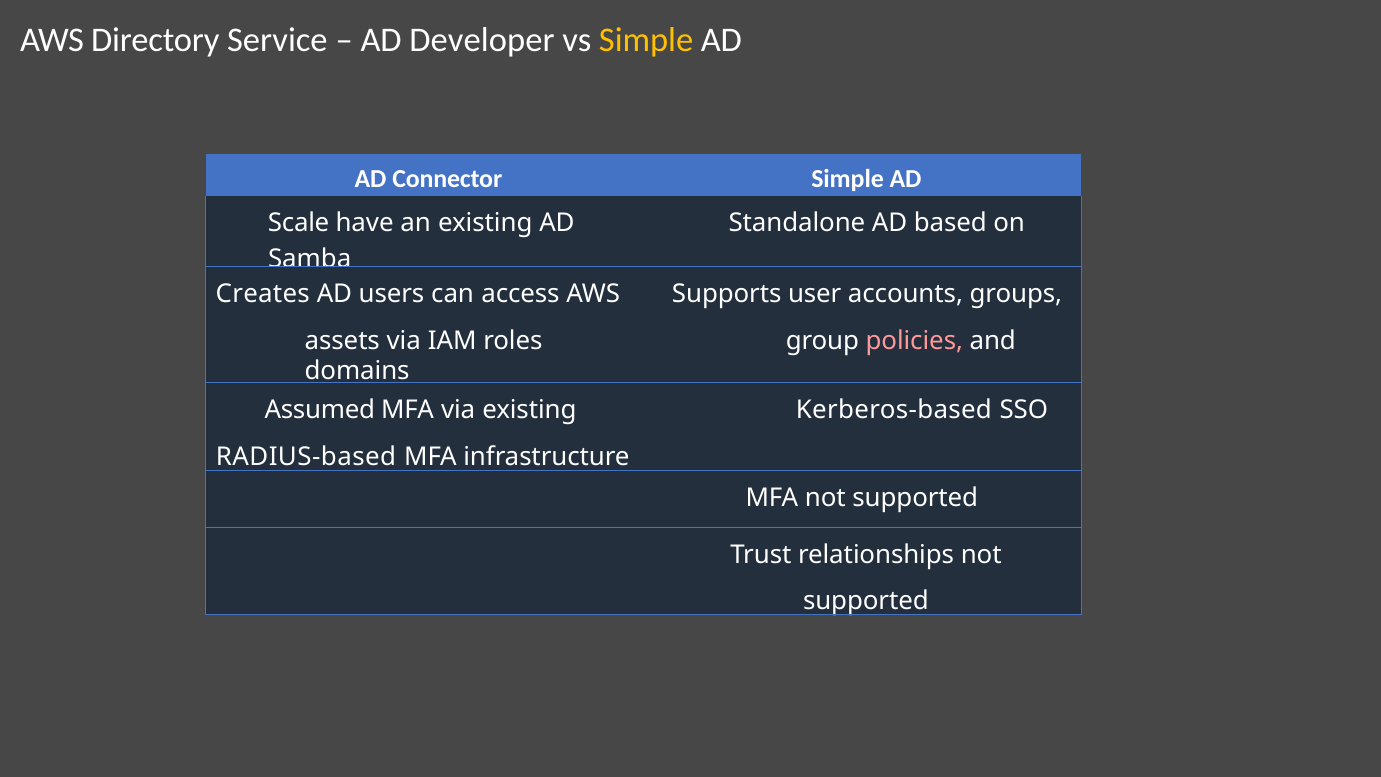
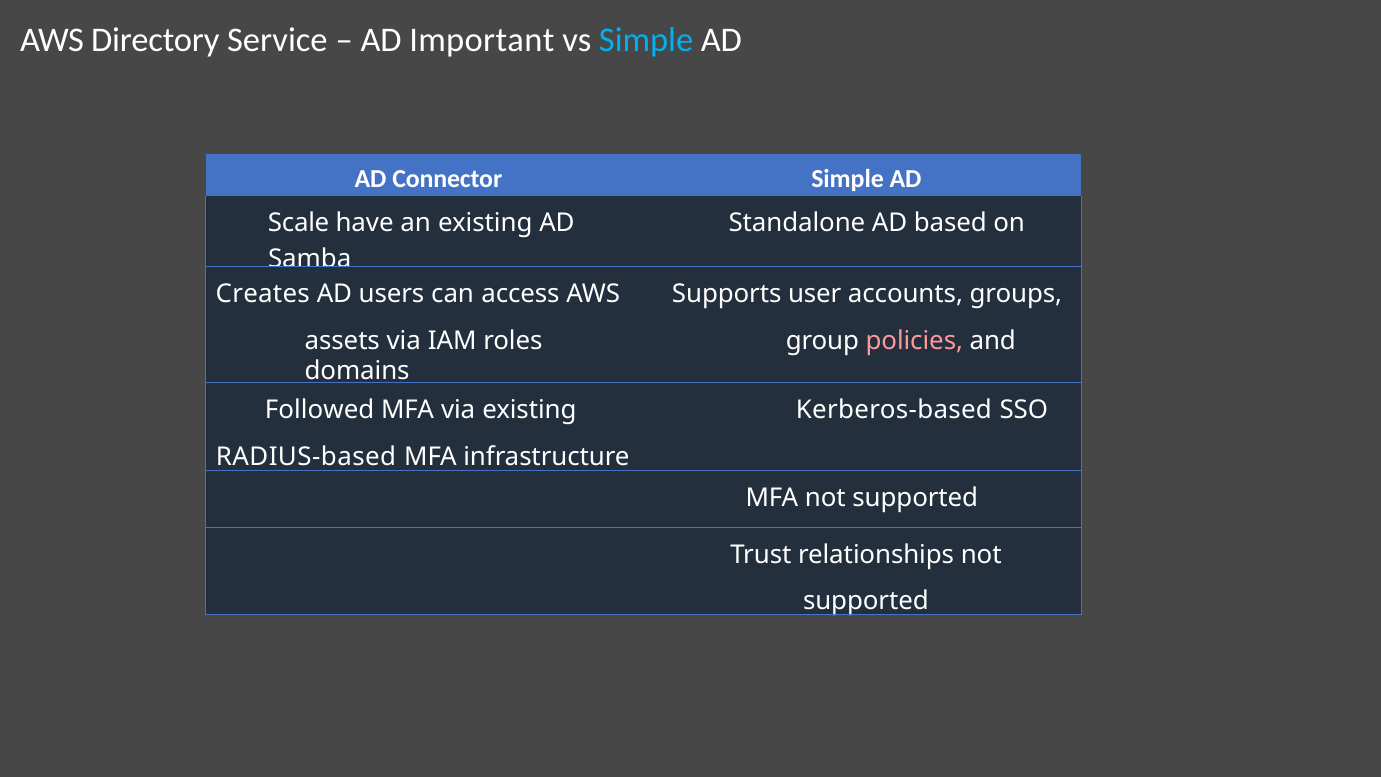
Developer: Developer -> Important (482, 40)
Simple colour: yellow -> light blue (646, 40)
Assumed: Assumed -> Followed (320, 410)
